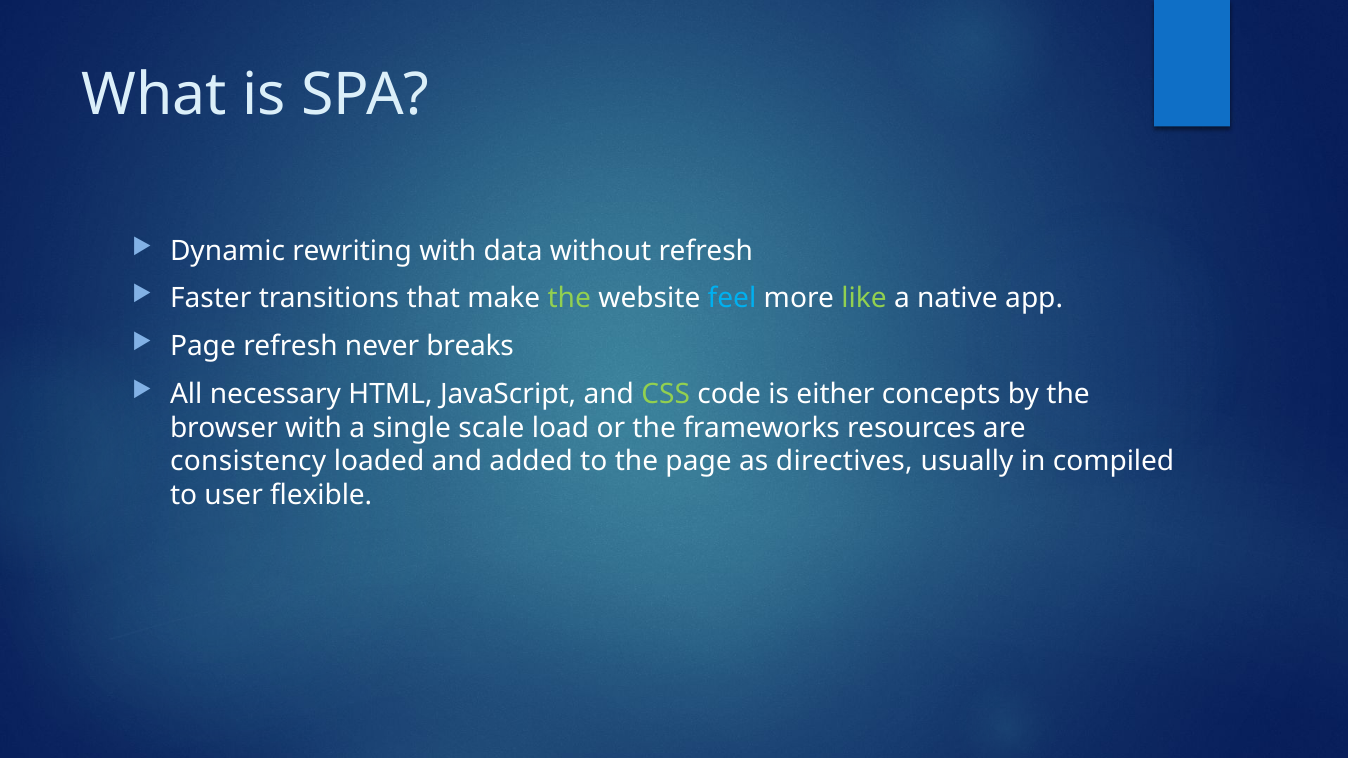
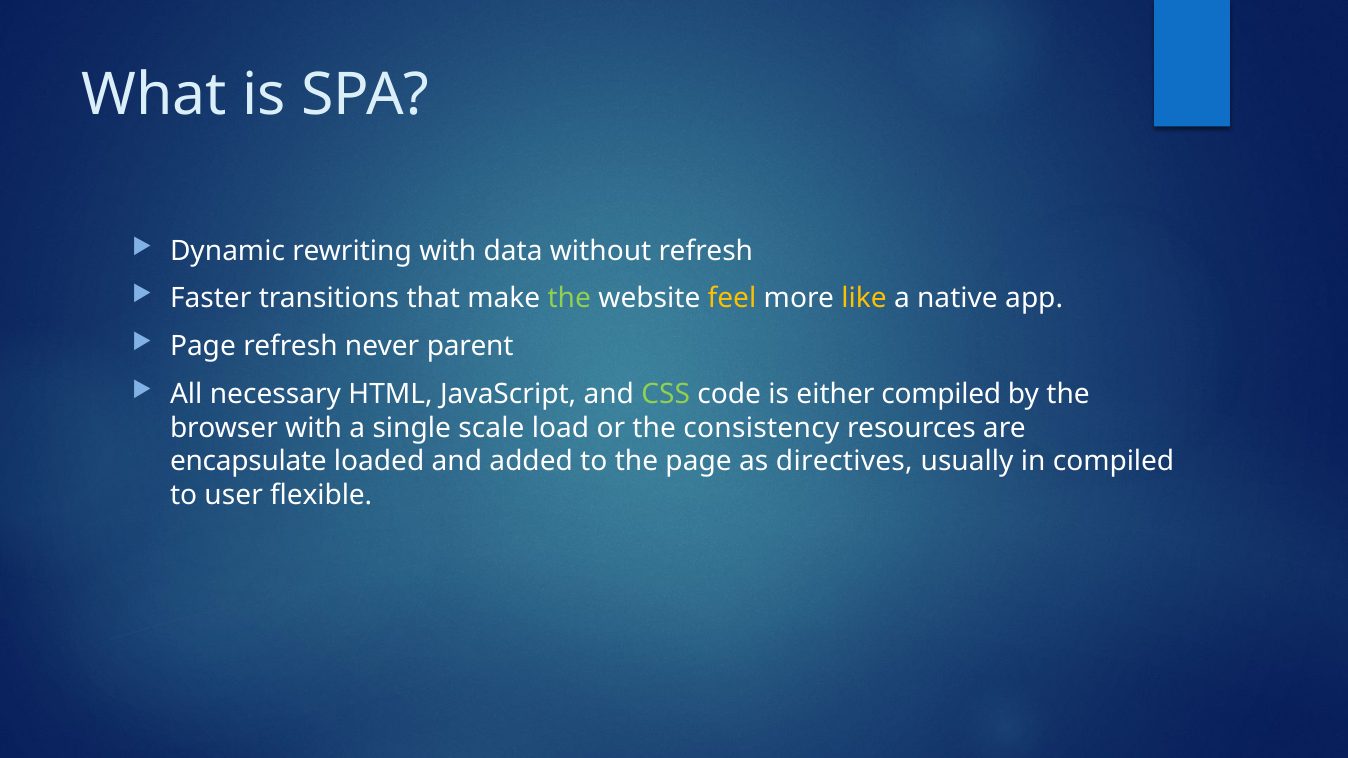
feel colour: light blue -> yellow (732, 299)
like colour: light green -> yellow (864, 299)
breaks: breaks -> parent (470, 346)
either concepts: concepts -> compiled (941, 394)
frameworks: frameworks -> consistency (761, 428)
consistency: consistency -> encapsulate (248, 462)
